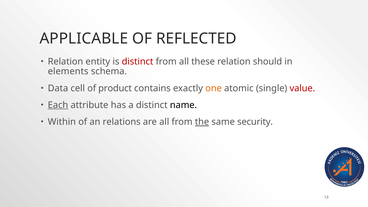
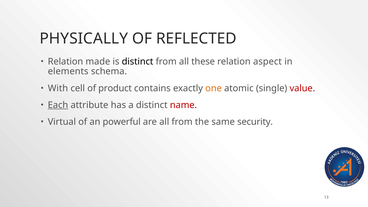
APPLICABLE: APPLICABLE -> PHYSICALLY (84, 39)
entity: entity -> made (98, 62)
distinct colour: red -> black (138, 62)
should: should -> aspect (267, 62)
Data: Data -> With (58, 88)
name colour: black -> red (183, 105)
Within: Within -> Virtual (62, 122)
relations: relations -> powerful (122, 122)
the underline: present -> none (202, 122)
